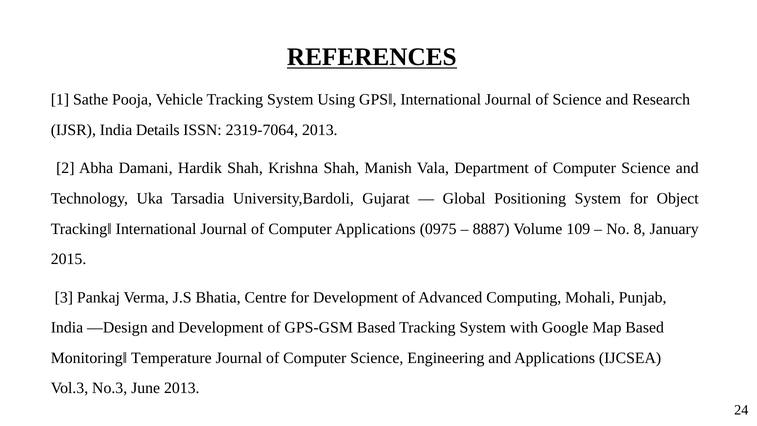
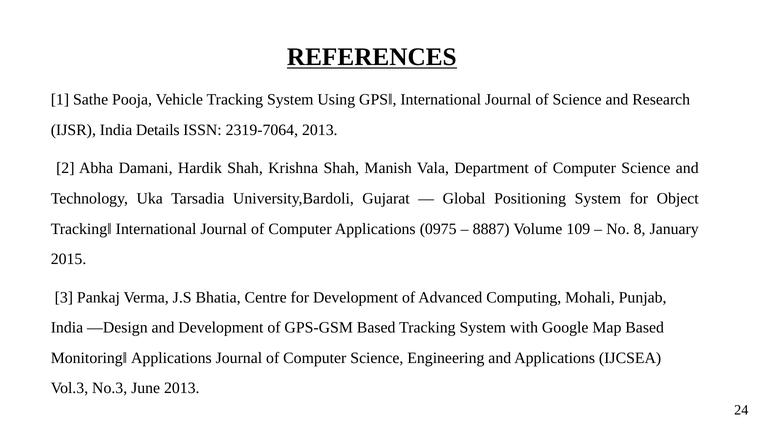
Monitoring‖ Temperature: Temperature -> Applications (171, 358)
